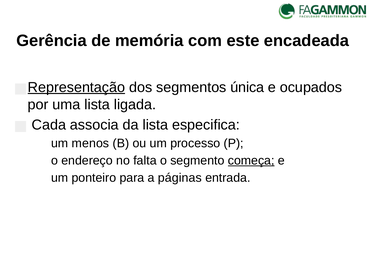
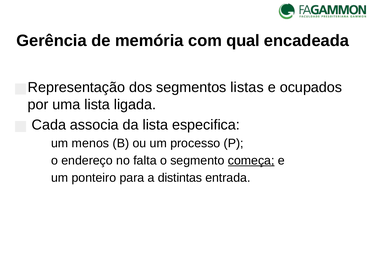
este: este -> qual (243, 41)
Representação underline: present -> none (76, 87)
única: única -> listas (247, 87)
páginas: páginas -> distintas (180, 177)
